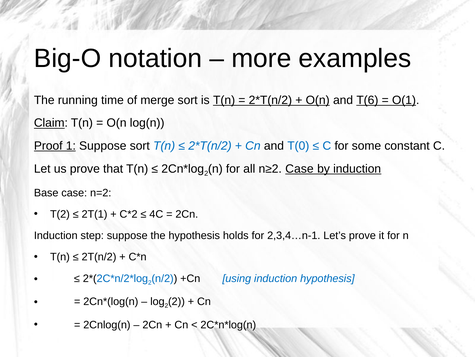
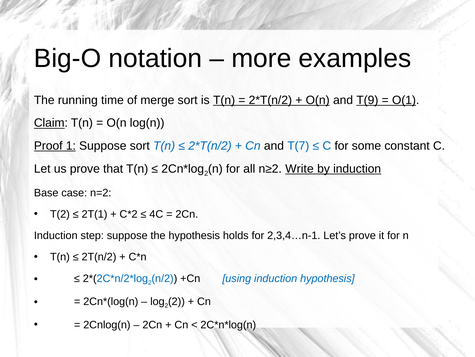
T(6: T(6 -> T(9 (367, 100)
T(0: T(0 -> T(7 (298, 146)
n≥2 Case: Case -> Write (299, 168)
